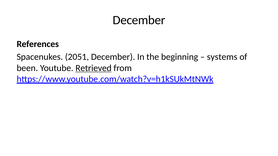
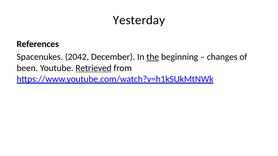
December: December -> Yesterday (139, 20)
2051: 2051 -> 2042 (77, 57)
the underline: none -> present (153, 57)
systems: systems -> changes (222, 57)
